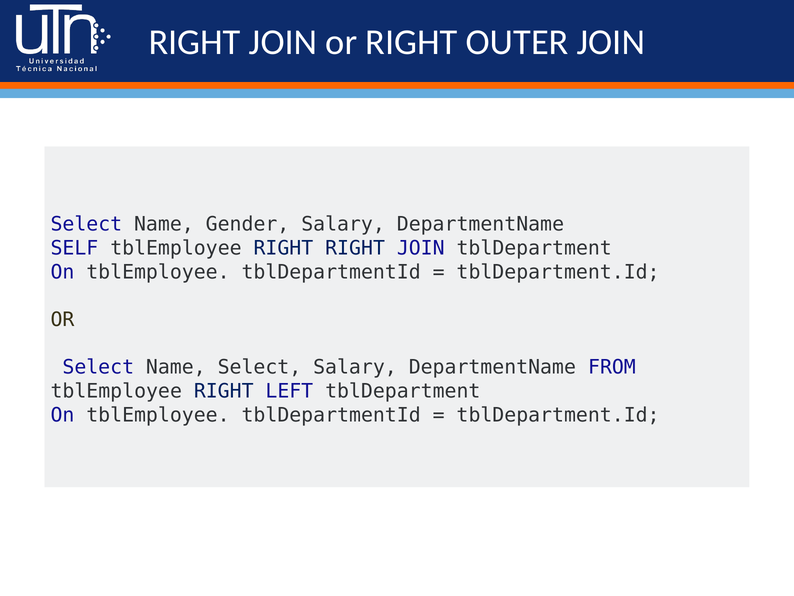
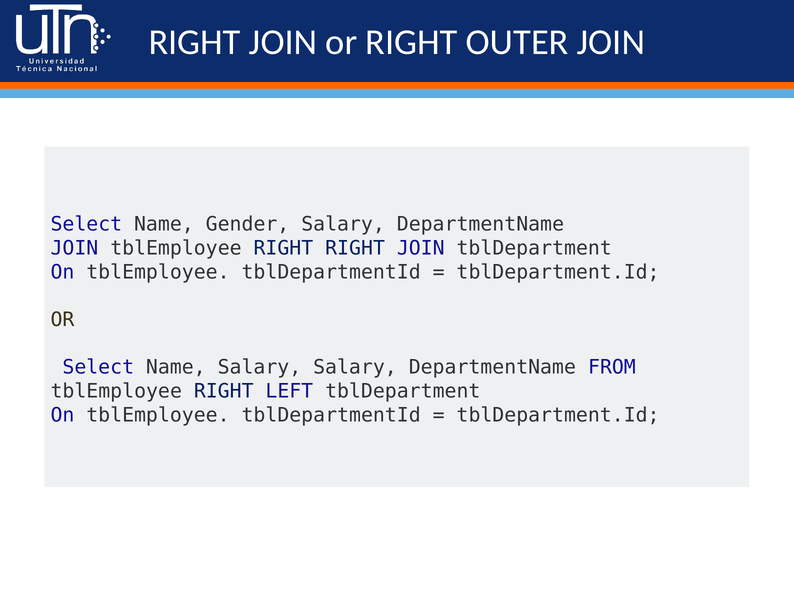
SELF: SELF -> JOIN (74, 248)
Name Select: Select -> Salary (259, 367)
